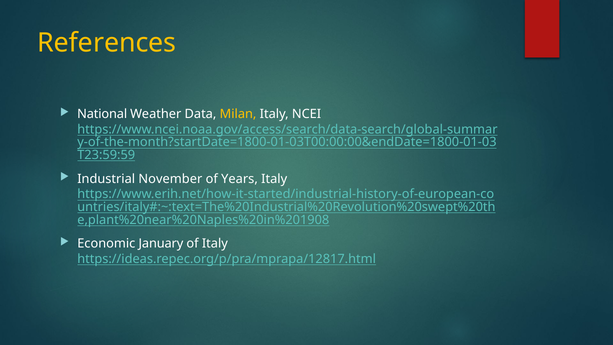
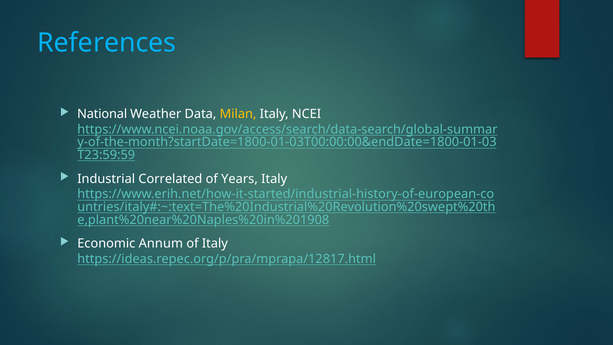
References colour: yellow -> light blue (107, 43)
November: November -> Correlated (170, 179)
January: January -> Annum (161, 244)
